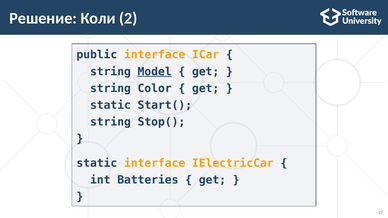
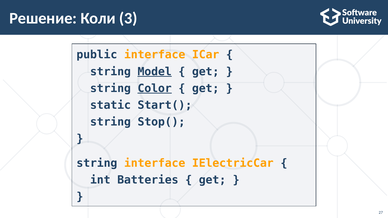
2: 2 -> 3 (128, 18)
Color underline: none -> present (155, 88)
static: static -> string (97, 163)
